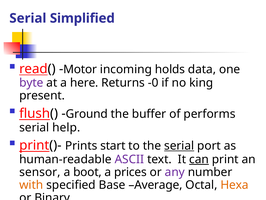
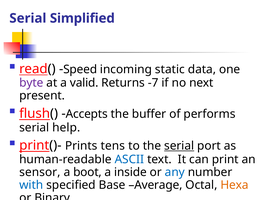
Motor: Motor -> Speed (80, 69)
holds: holds -> static (170, 69)
here: here -> valid (84, 83)
-0: -0 -> -7 (153, 83)
king: king -> next (201, 83)
Ground: Ground -> Accepts (87, 114)
start: start -> tens (113, 145)
ASCII colour: purple -> blue (129, 159)
can underline: present -> none (199, 159)
prices: prices -> inside (130, 172)
any colour: purple -> blue (175, 172)
with colour: orange -> blue (31, 184)
